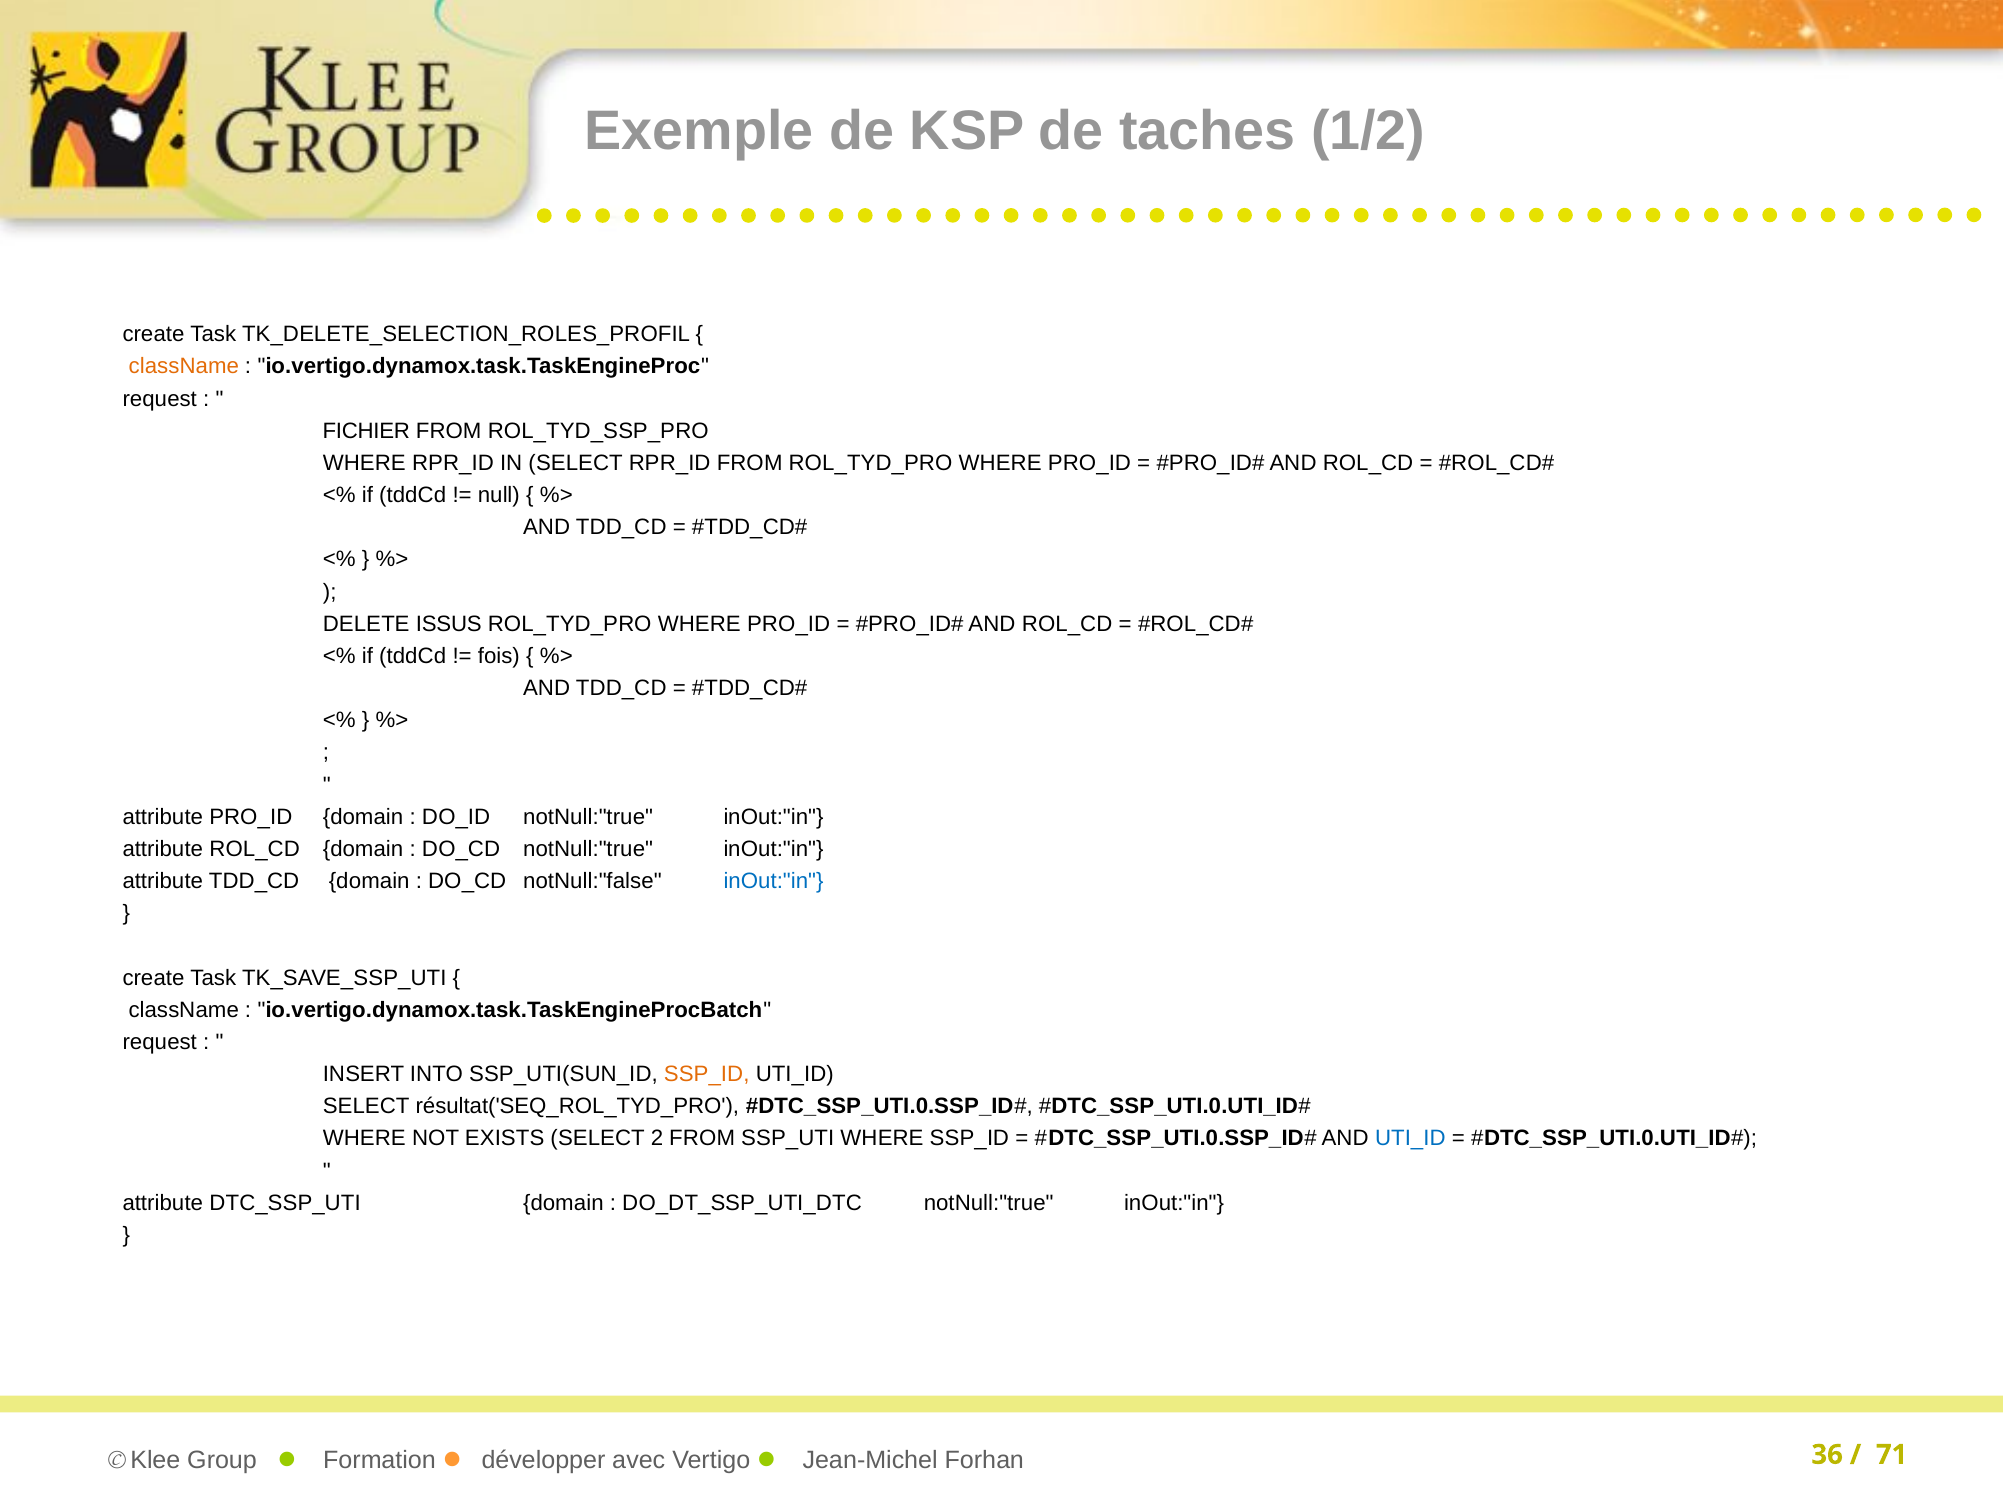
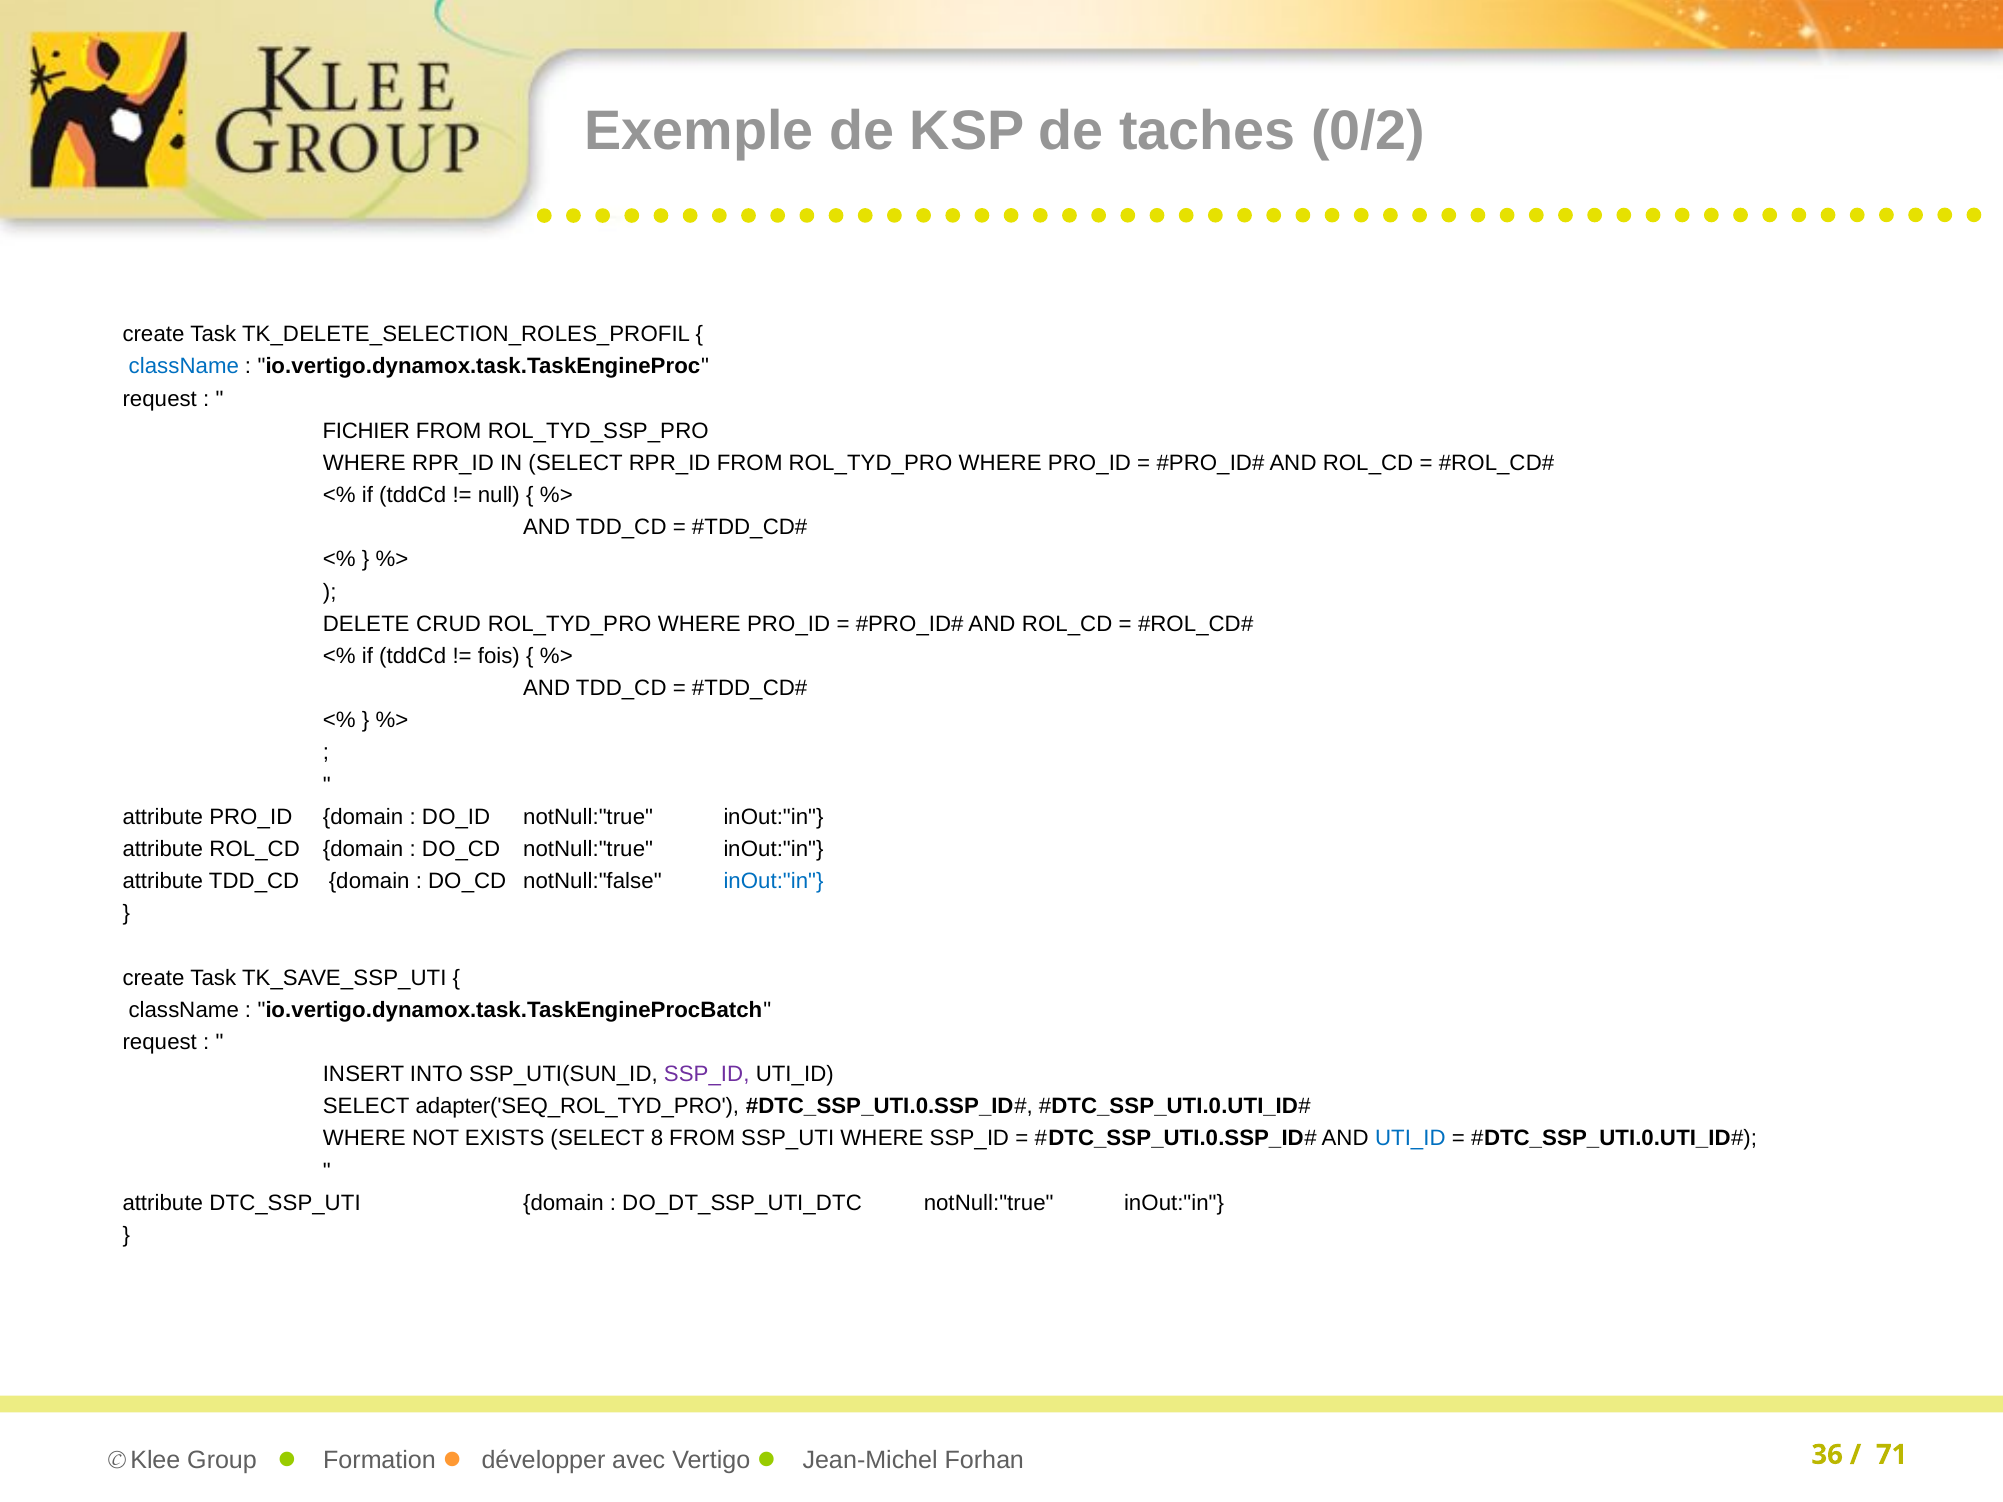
1/2: 1/2 -> 0/2 (1368, 131)
className colour: orange -> blue (184, 367)
ISSUS: ISSUS -> CRUD (449, 624)
SSP_ID colour: orange -> purple (707, 1074)
résultat('SEQ_ROL_TYD_PRO: résultat('SEQ_ROL_TYD_PRO -> adapter('SEQ_ROL_TYD_PRO (577, 1107)
2: 2 -> 8 (657, 1139)
